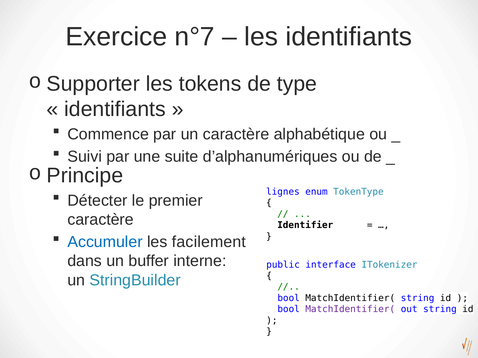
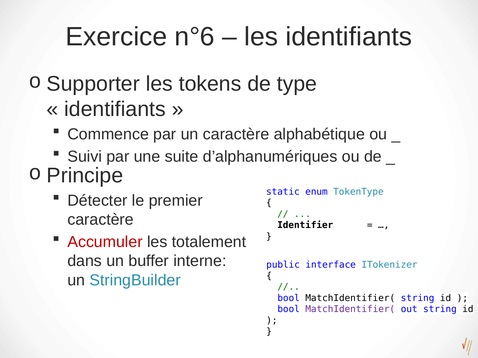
n°7: n°7 -> n°6 (195, 37)
lignes: lignes -> static (283, 192)
Accumuler colour: blue -> red (105, 242)
facilement: facilement -> totalement (209, 242)
